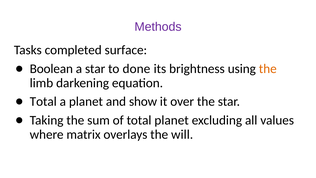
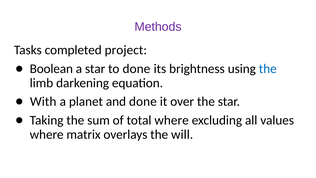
surface: surface -> project (126, 50)
the colour: orange -> blue (268, 69)
Total: Total -> With (43, 101)
and show: show -> done (143, 101)
total planet: planet -> where (172, 120)
